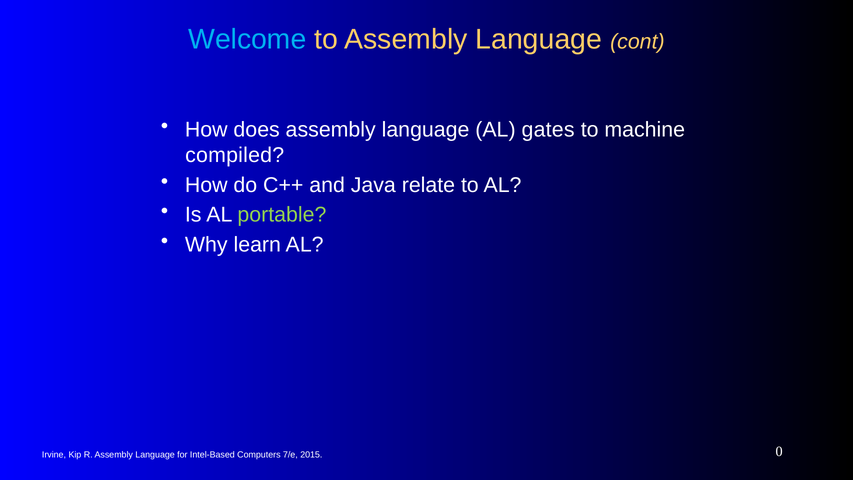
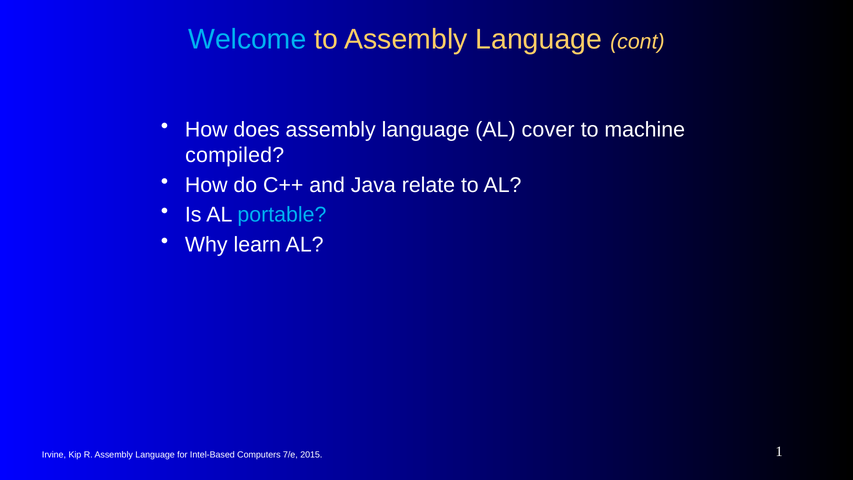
gates: gates -> cover (548, 129)
portable colour: light green -> light blue (282, 215)
0: 0 -> 1 (779, 451)
